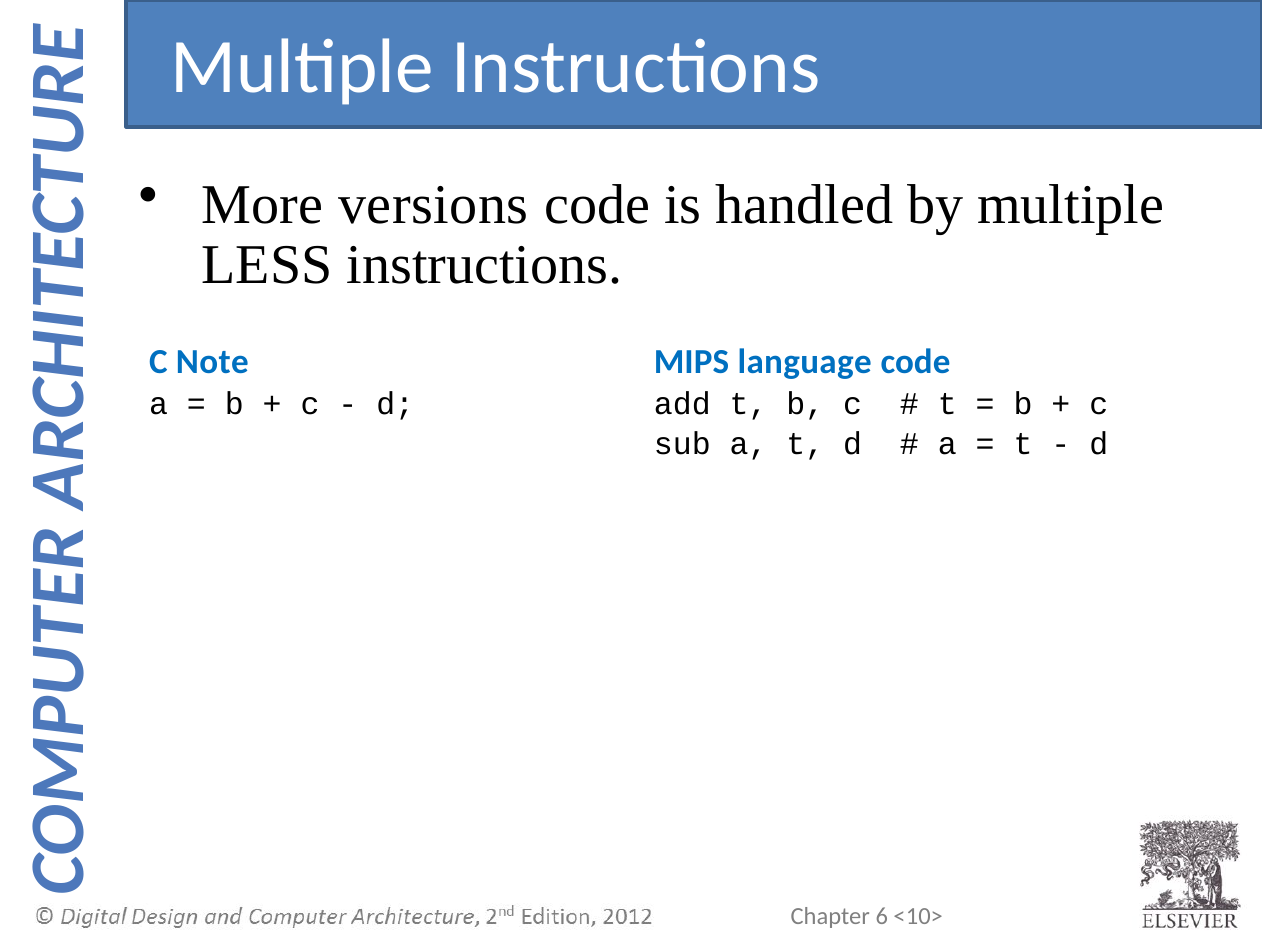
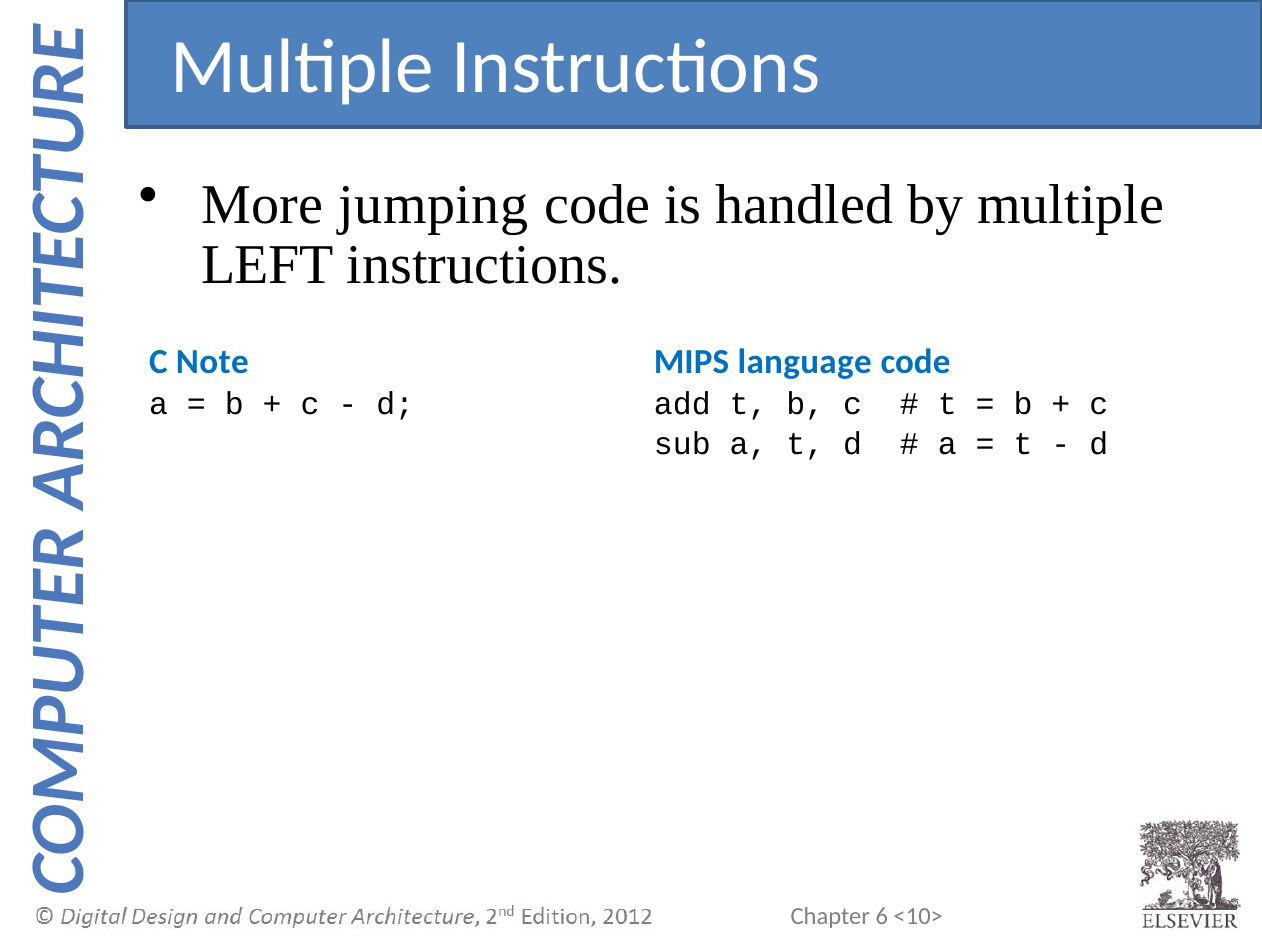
versions: versions -> jumping (433, 204)
LESS: LESS -> LEFT (267, 265)
